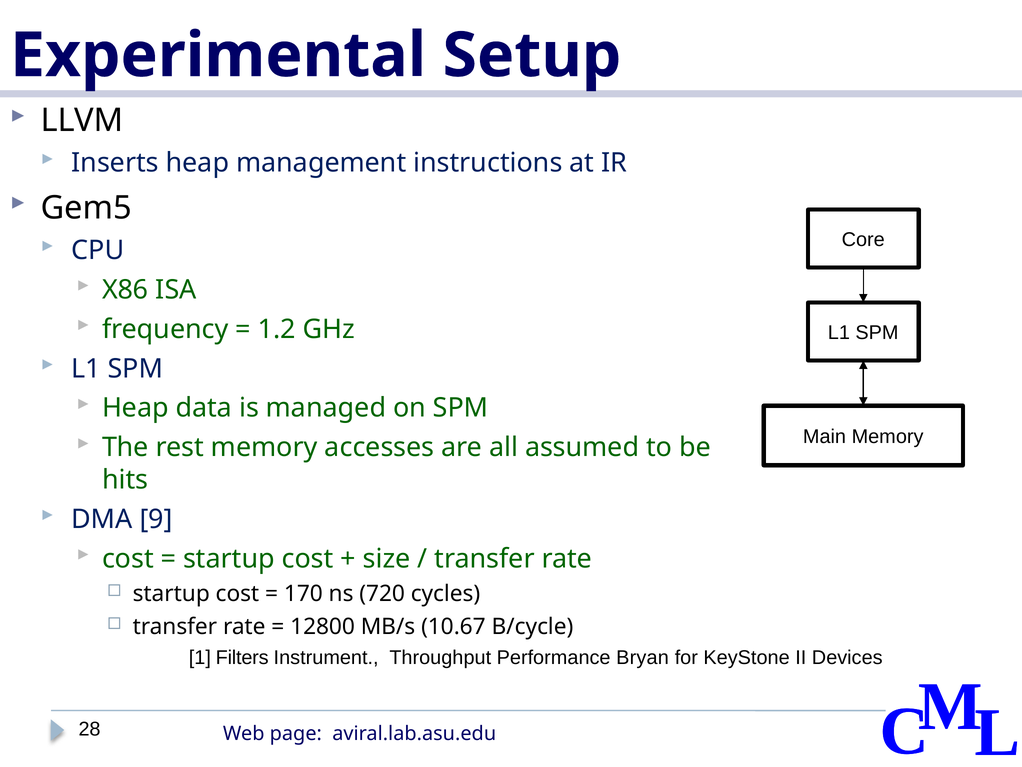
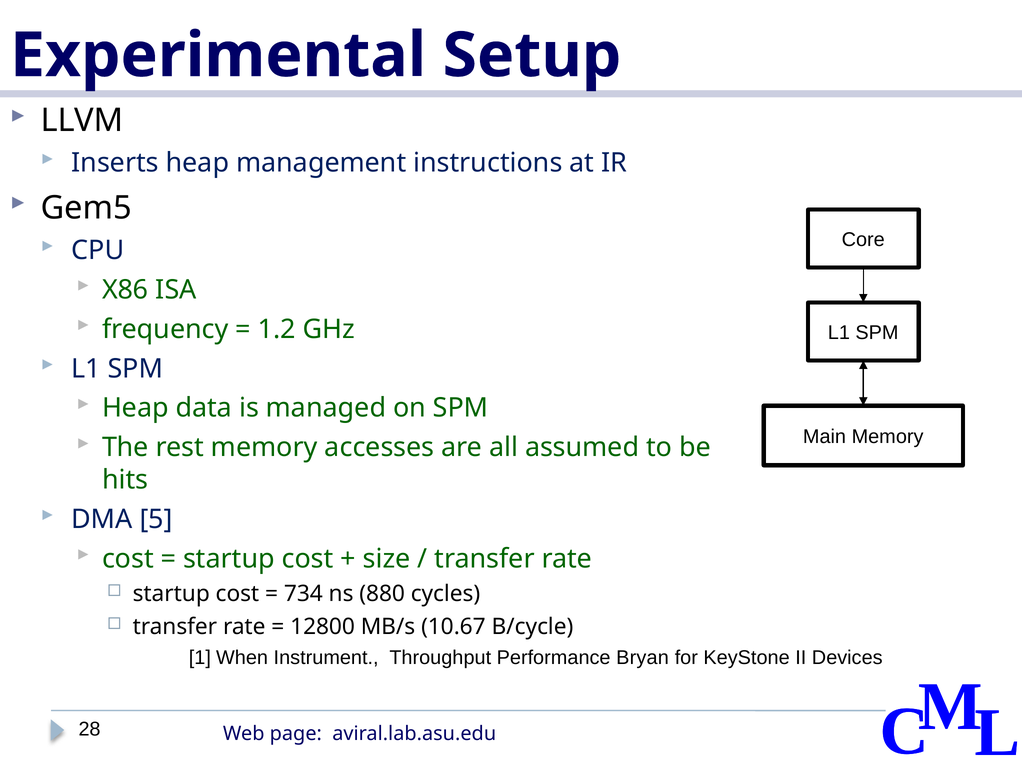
9: 9 -> 5 (156, 519)
170: 170 -> 734 (303, 594)
720: 720 -> 880 (382, 594)
Filters: Filters -> When (242, 657)
